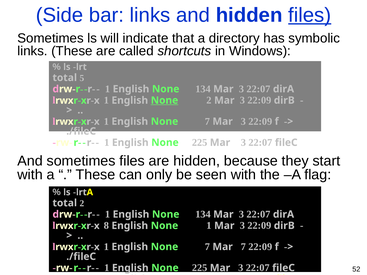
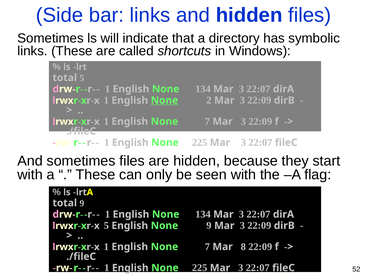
files underline: present -> none (310, 15)
total 2: 2 -> 9 (82, 204)
8: 8 -> 5 (106, 226)
None 1: 1 -> 9 (209, 226)
Mar 7: 7 -> 8 (243, 247)
